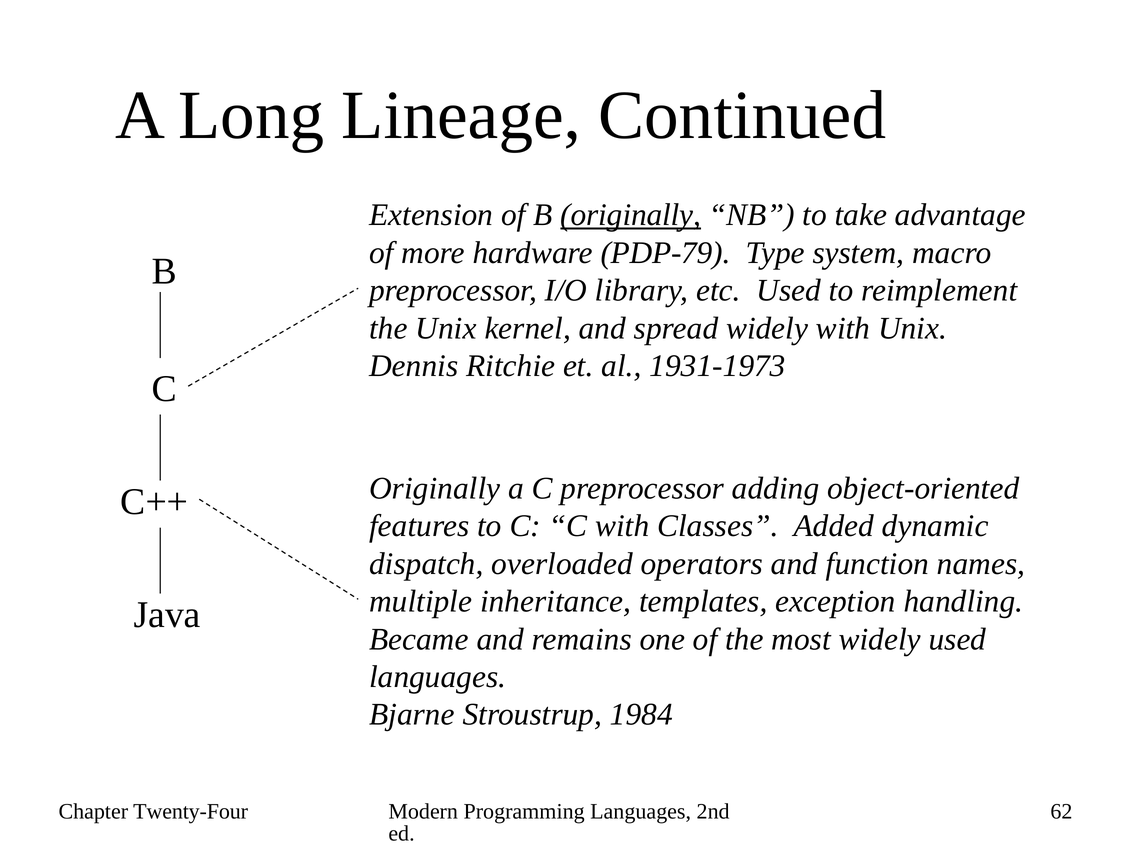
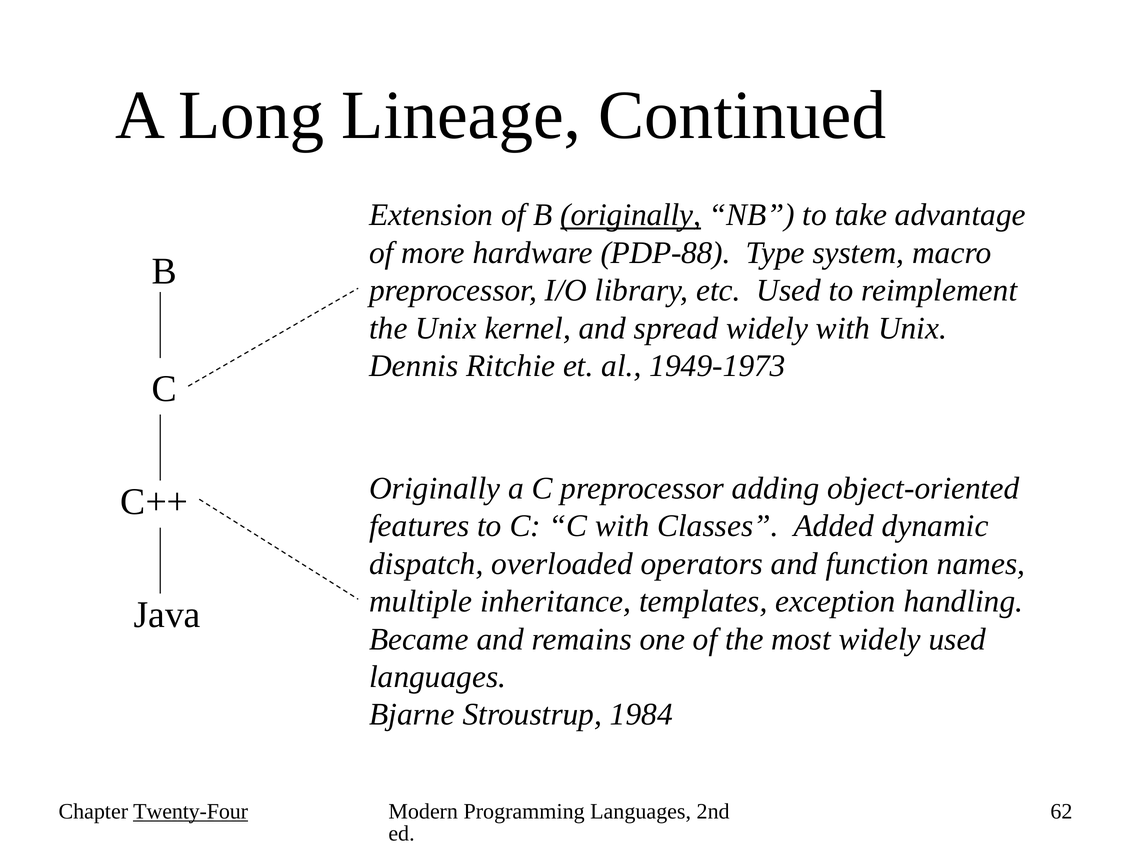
PDP-79: PDP-79 -> PDP-88 (666, 253)
1931-1973: 1931-1973 -> 1949-1973 (718, 366)
Twenty-Four underline: none -> present (191, 812)
